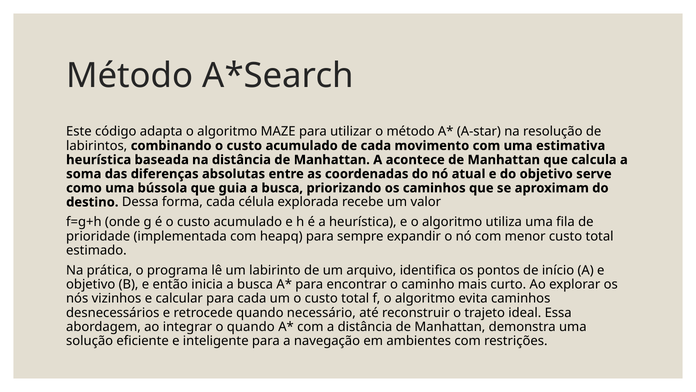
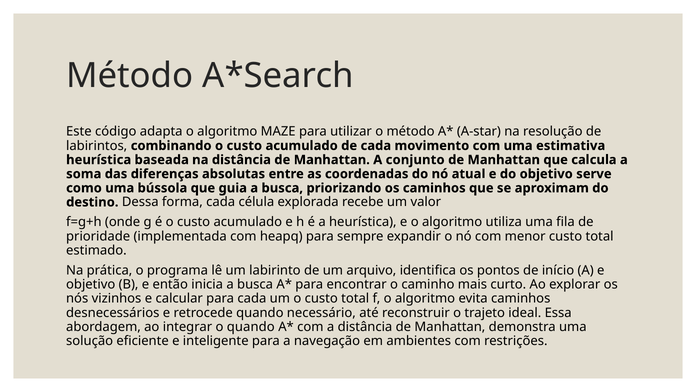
acontece: acontece -> conjunto (415, 160)
